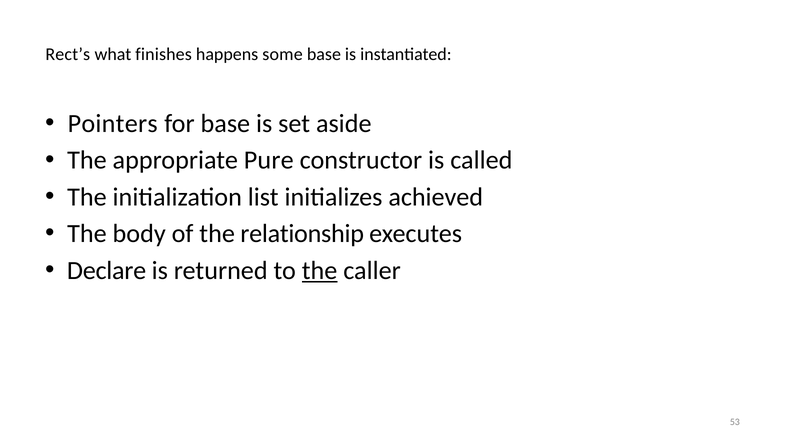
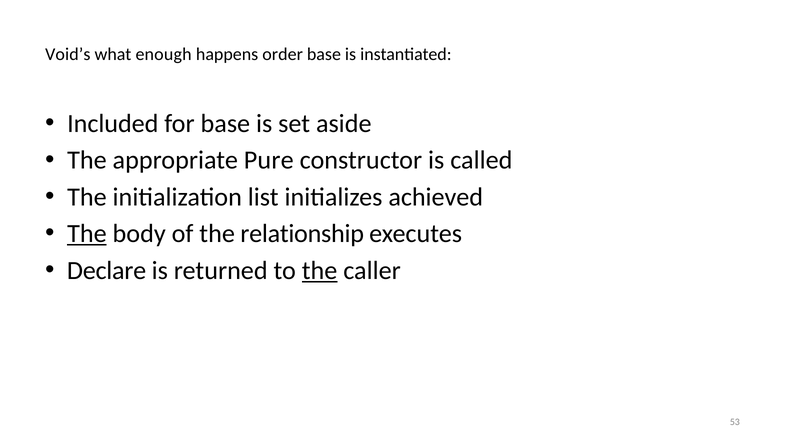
Rect’s: Rect’s -> Void’s (68, 54)
finishes: finishes -> enough (164, 54)
some: some -> order (283, 54)
Pointers: Pointers -> Included (113, 124)
The underline: none -> present (87, 233)
